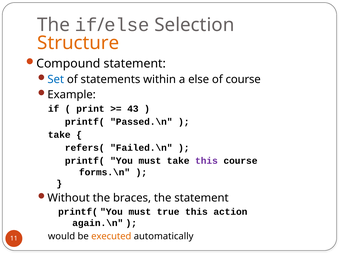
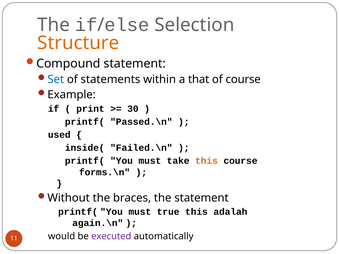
a else: else -> that (199, 79)
43: 43 -> 30 (133, 109)
take: take -> used (59, 135)
refers(: refers( -> inside( (85, 148)
this colour: purple -> orange (206, 161)
action: action -> adalah (230, 212)
executed colour: orange -> purple (111, 236)
